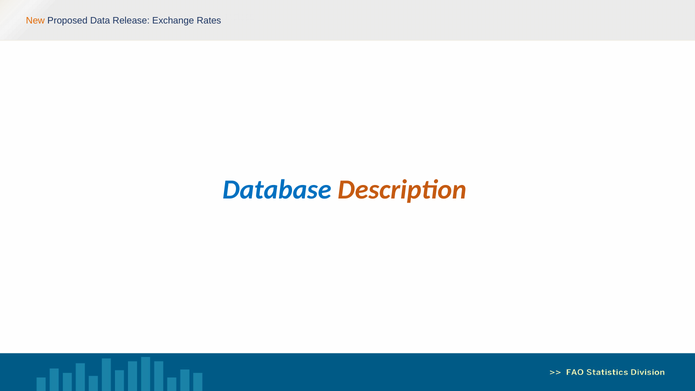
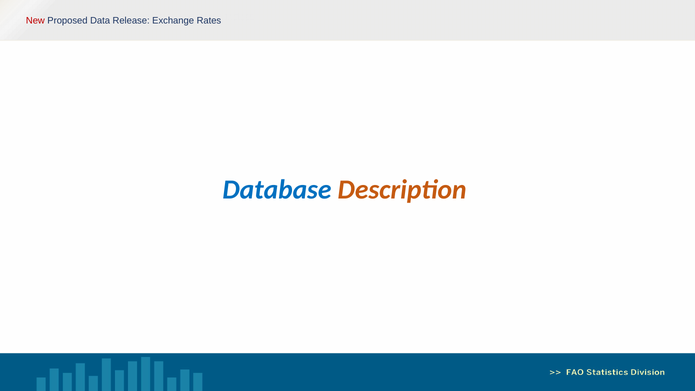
New colour: orange -> red (35, 21)
